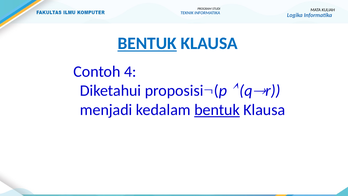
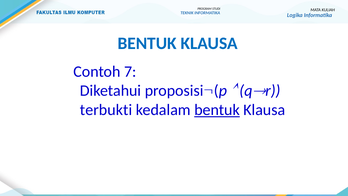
BENTUK underline: present -> none (147, 43)
4: 4 -> 7 (130, 71)
menjadi: menjadi -> terbukti (106, 110)
